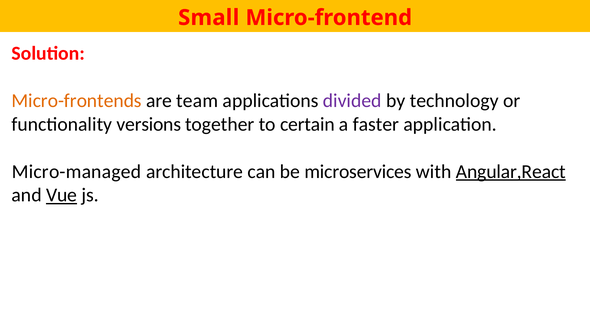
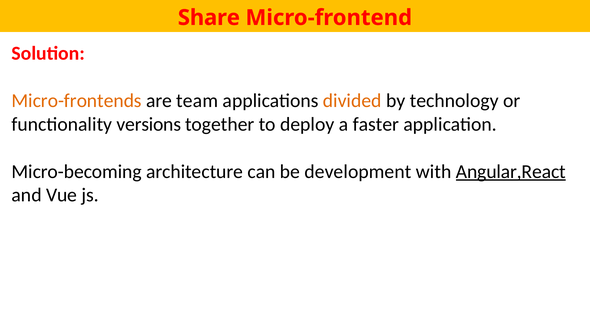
Small: Small -> Share (209, 18)
divided colour: purple -> orange (352, 101)
certain: certain -> deploy (307, 124)
Micro-managed: Micro-managed -> Micro-becoming (77, 171)
microservices: microservices -> development (358, 171)
Vue underline: present -> none (62, 195)
